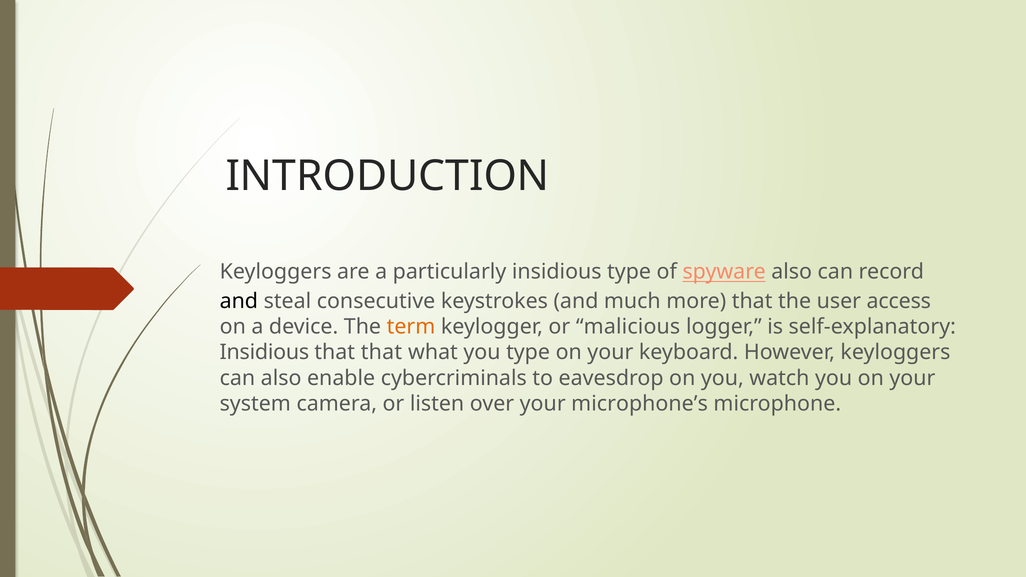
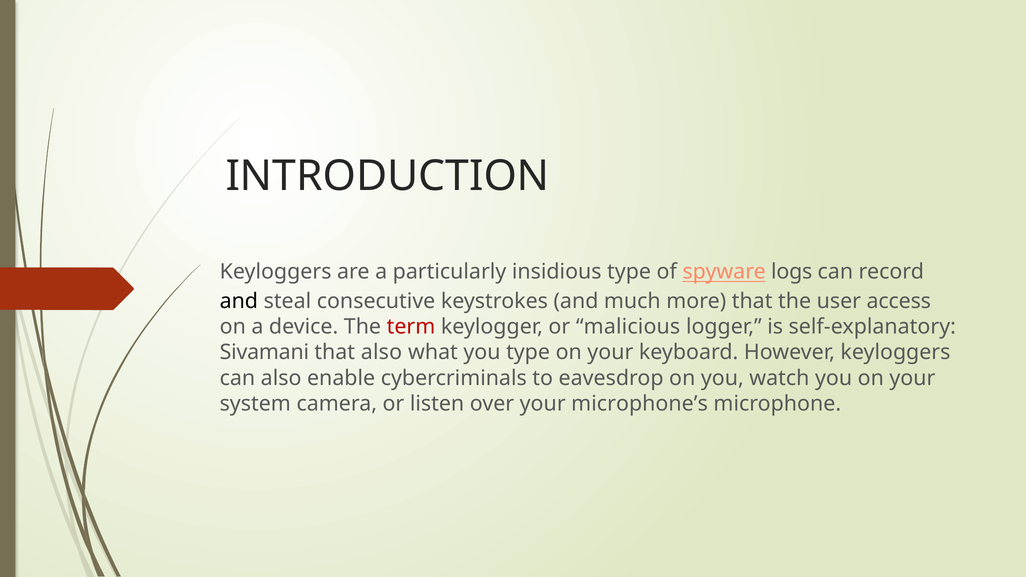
spyware also: also -> logs (792, 272)
term colour: orange -> red (411, 327)
Insidious: Insidious -> Sivamani (264, 352)
that that: that -> also (381, 352)
